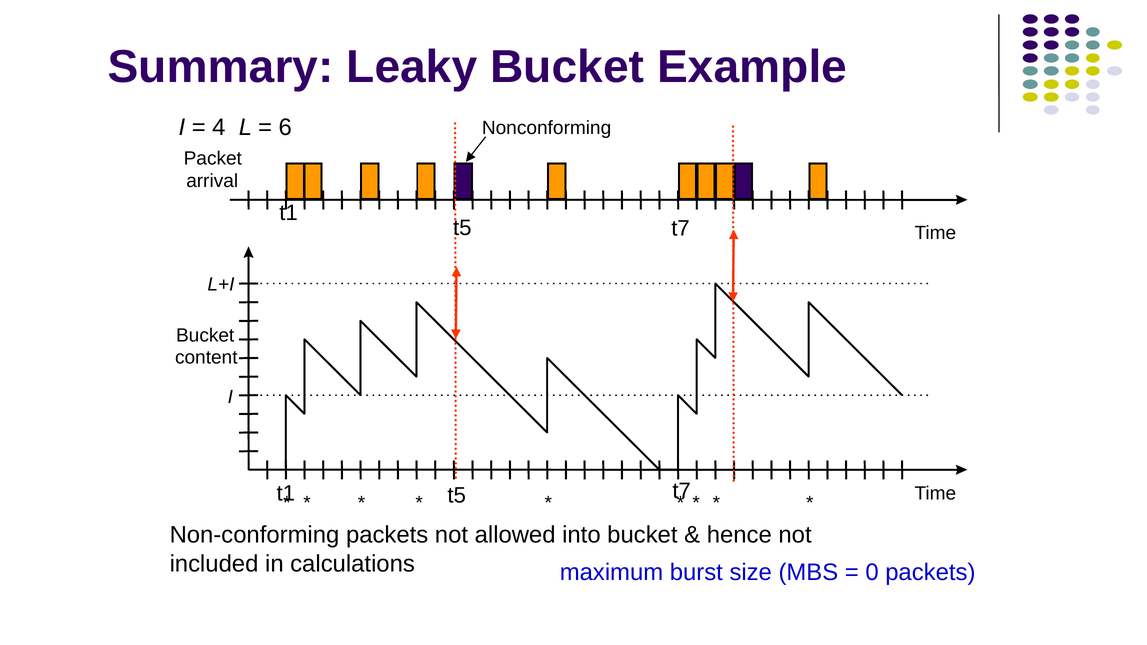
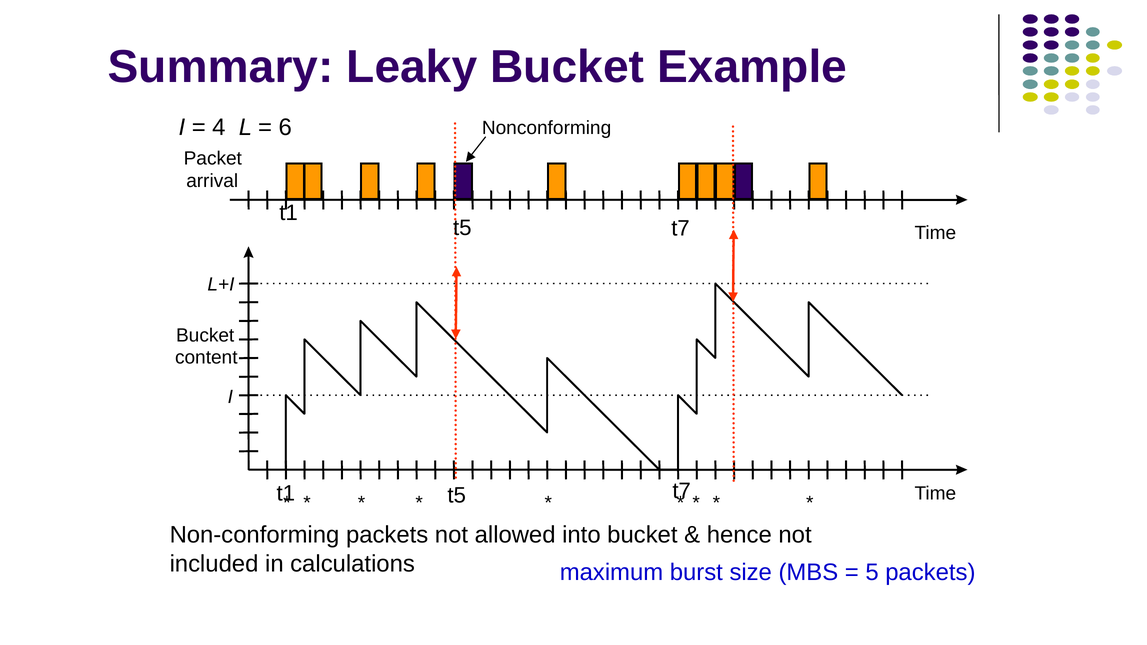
0: 0 -> 5 (872, 573)
